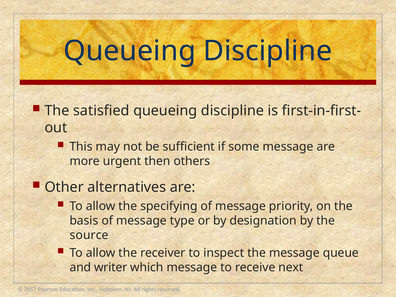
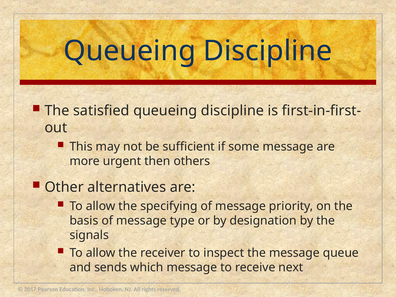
source: source -> signals (89, 235)
writer: writer -> sends (111, 267)
